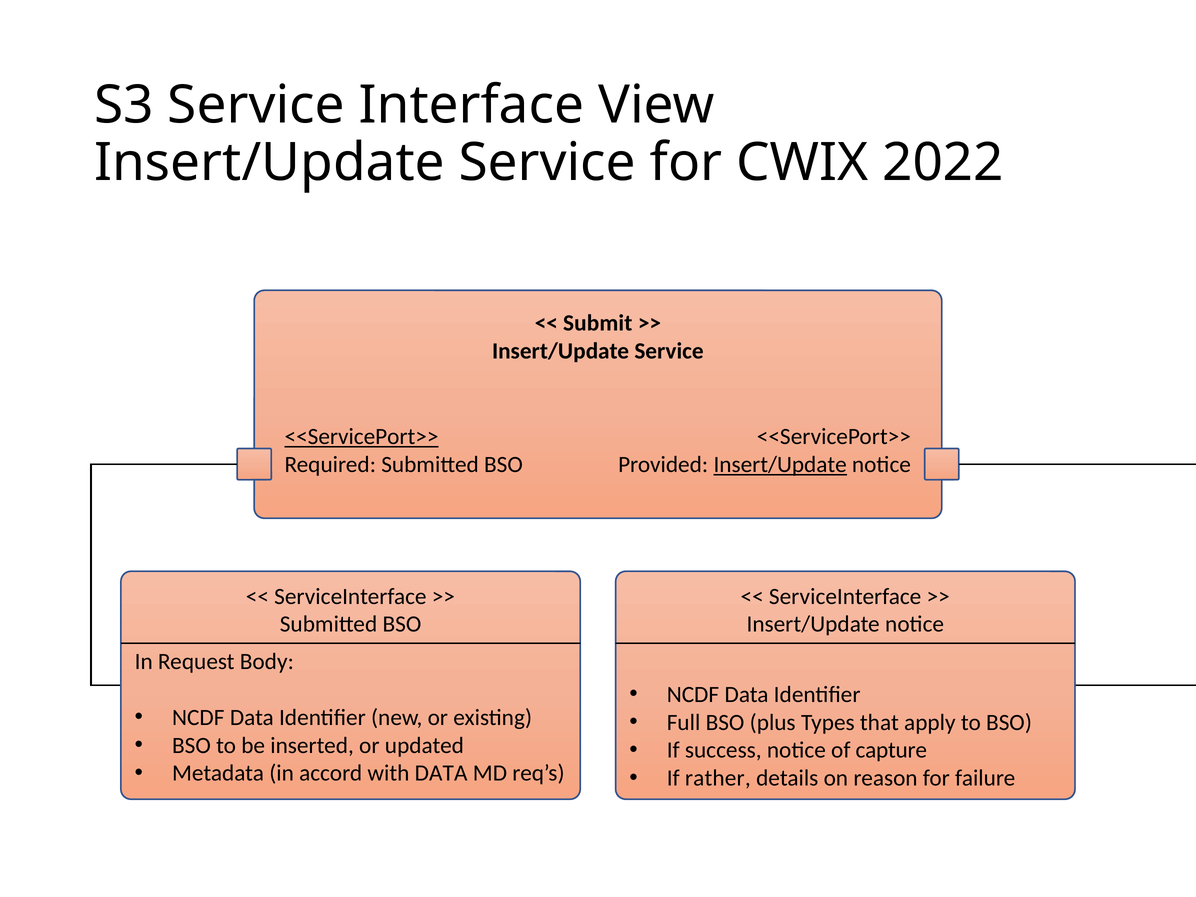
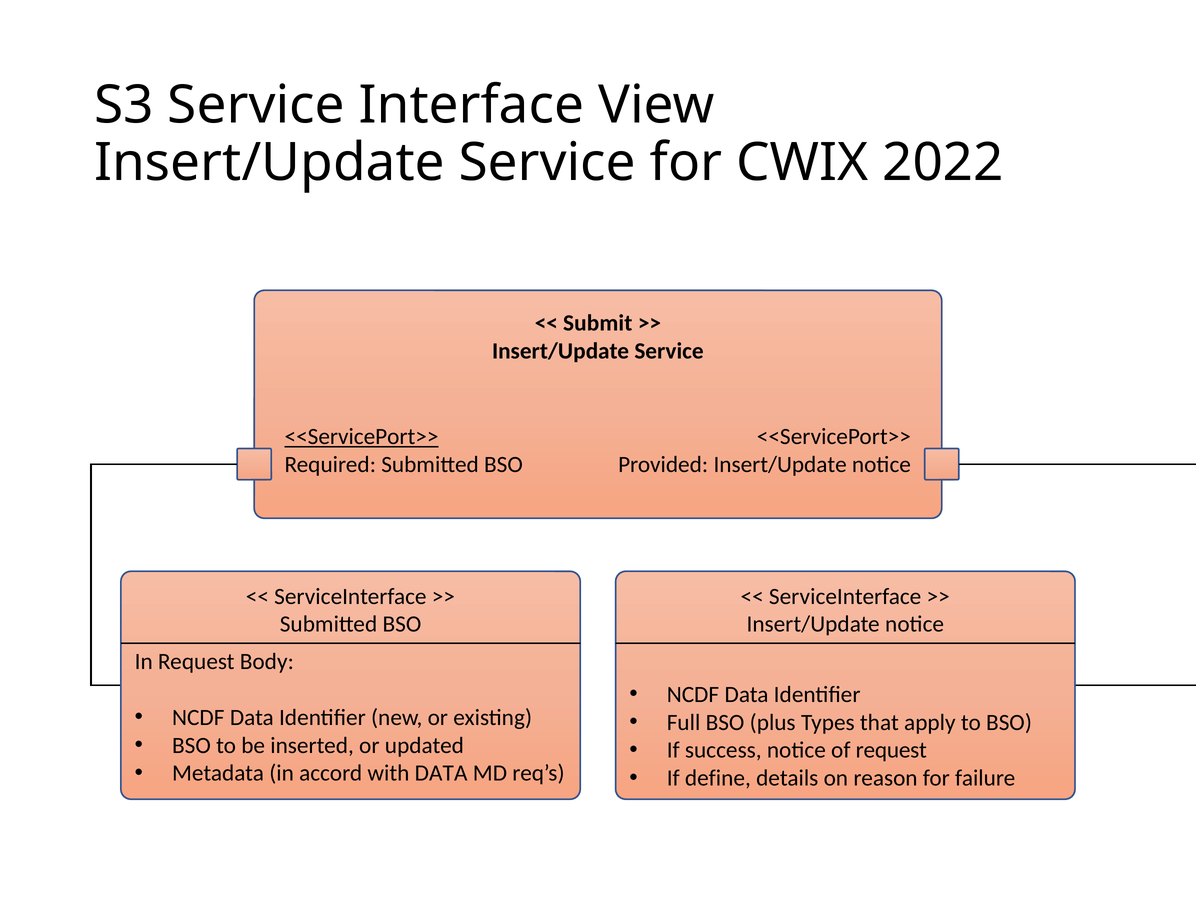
Insert/Update underline: present -> none (780, 465)
of capture: capture -> request (891, 750)
rather: rather -> define (718, 778)
